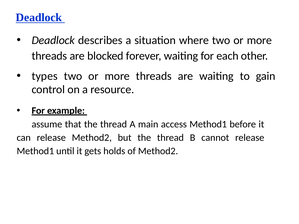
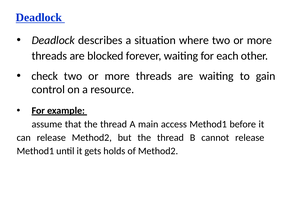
types: types -> check (45, 76)
